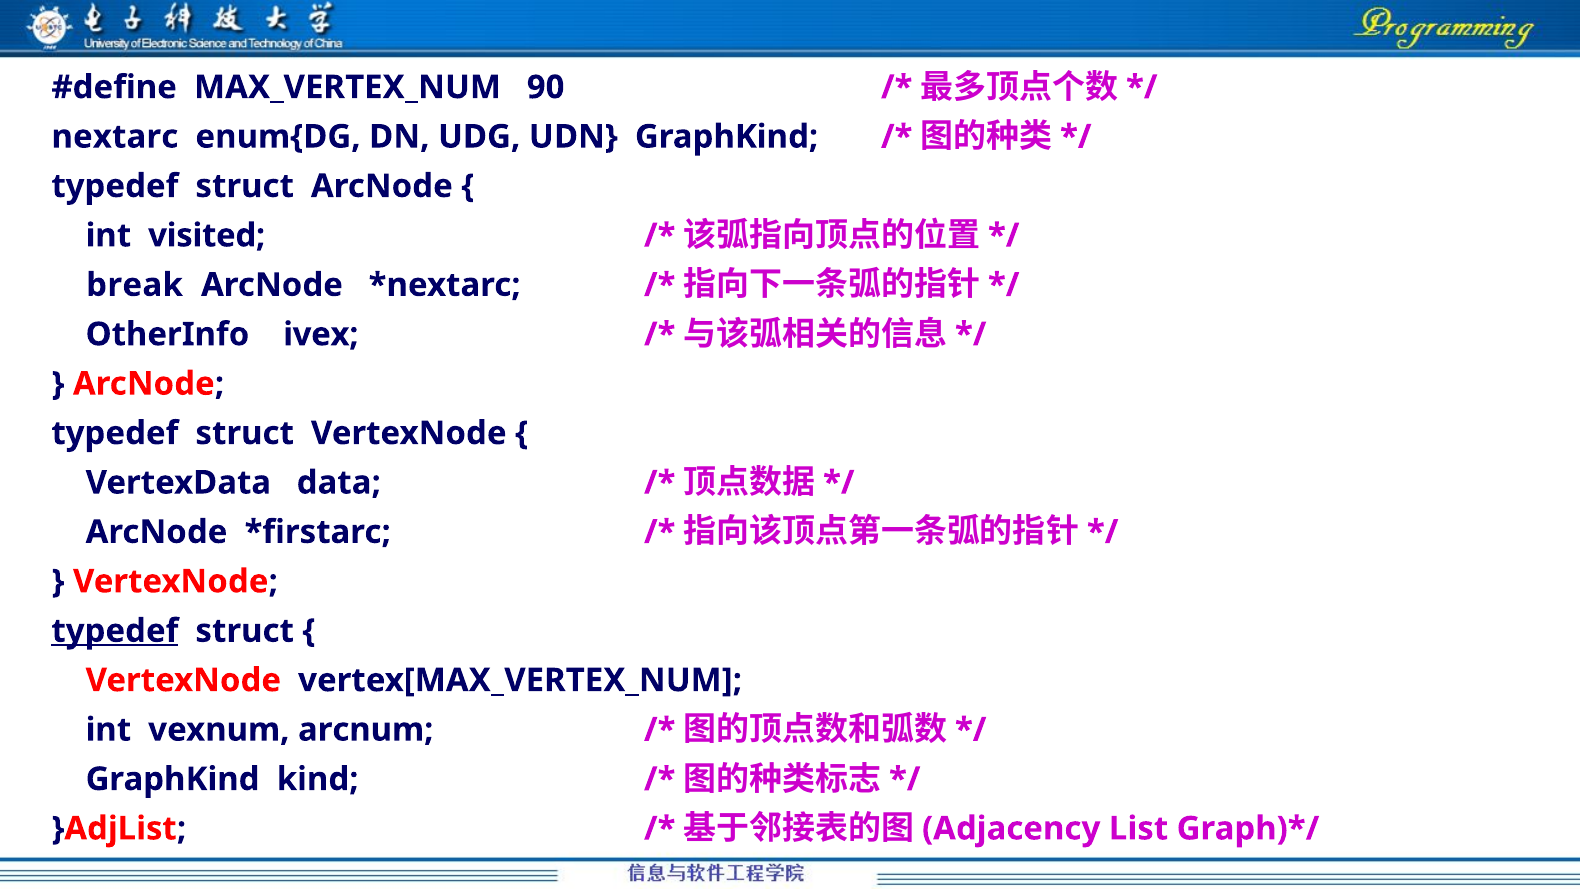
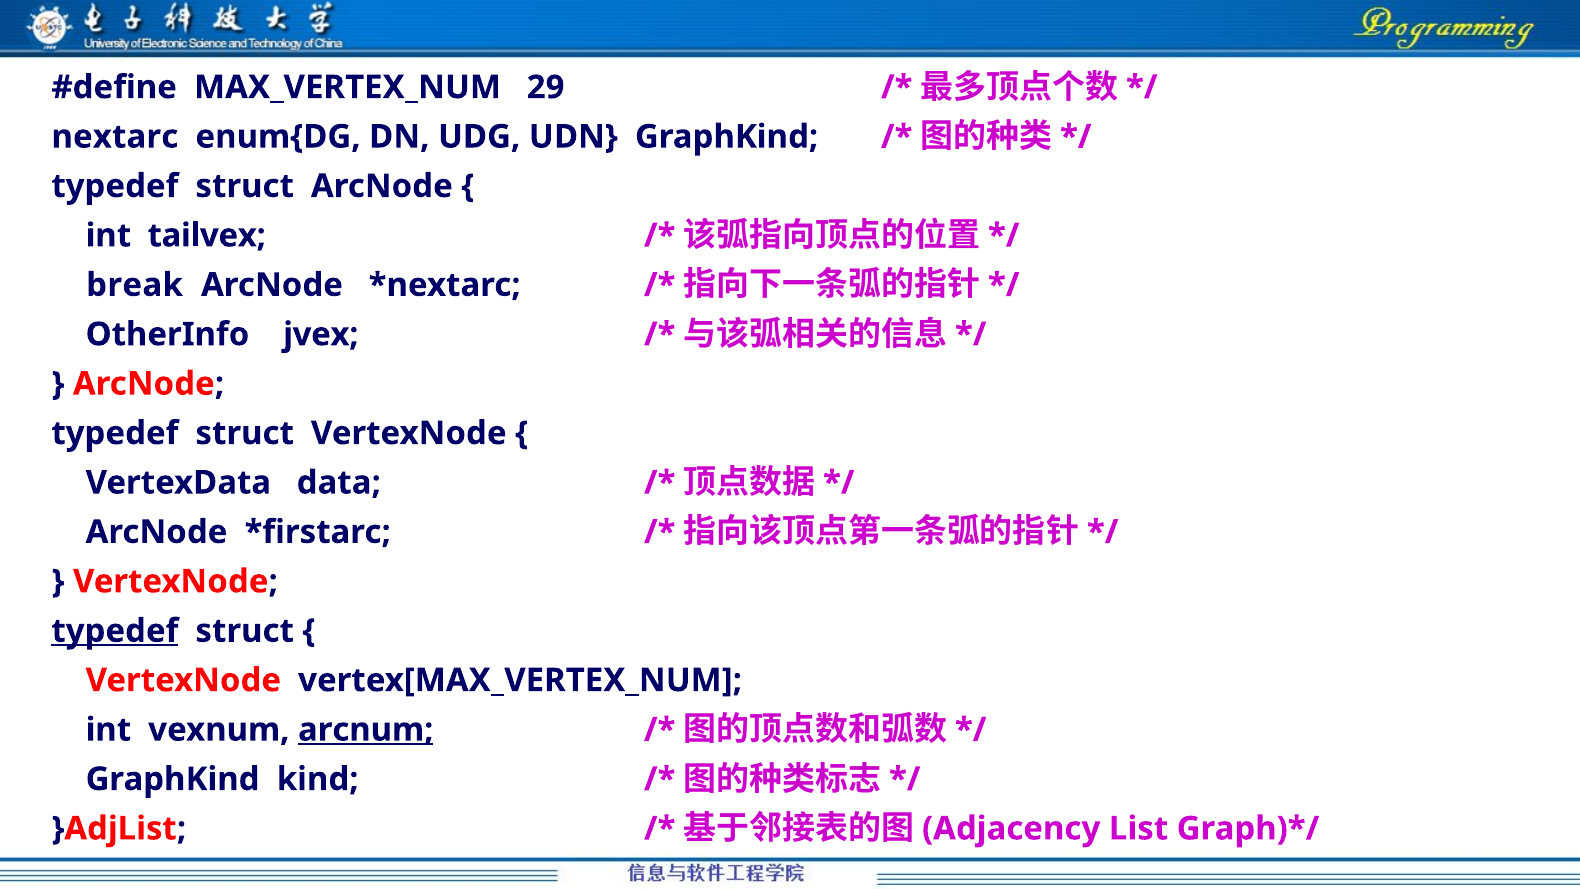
90: 90 -> 29 (546, 87)
visited: visited -> tailvex (207, 236)
ivex: ivex -> jvex (321, 334)
arcnum underline: none -> present (366, 730)
